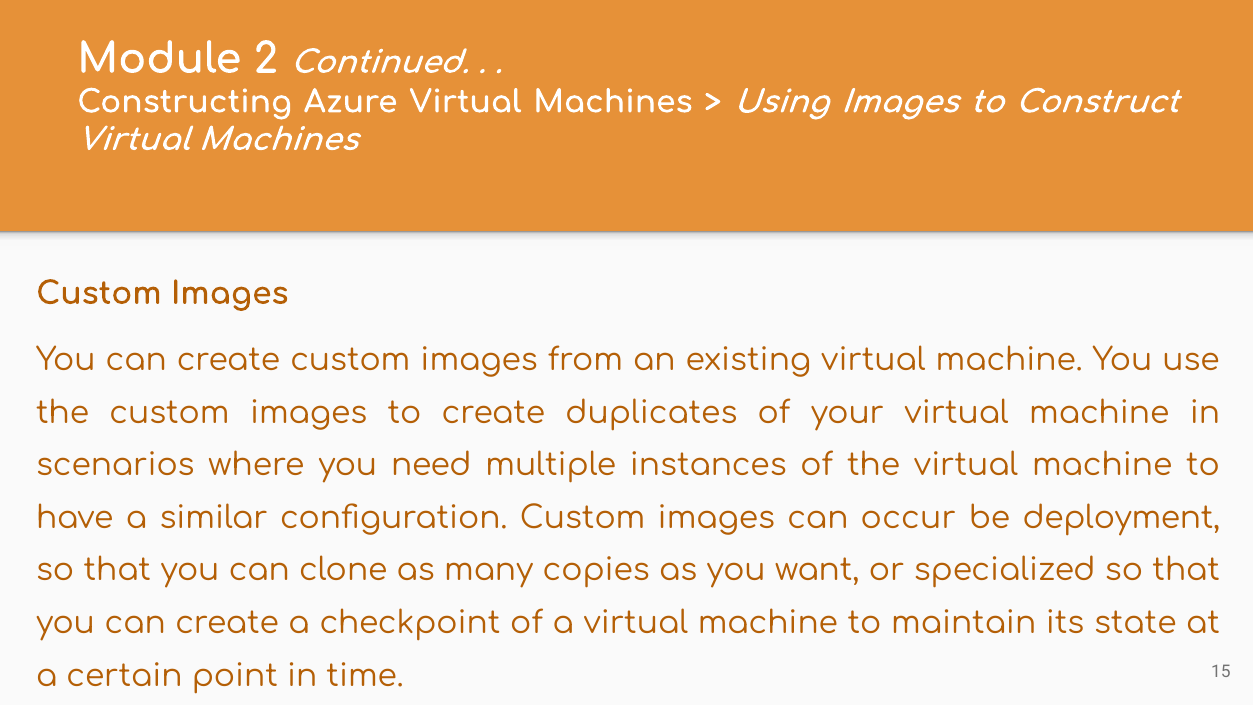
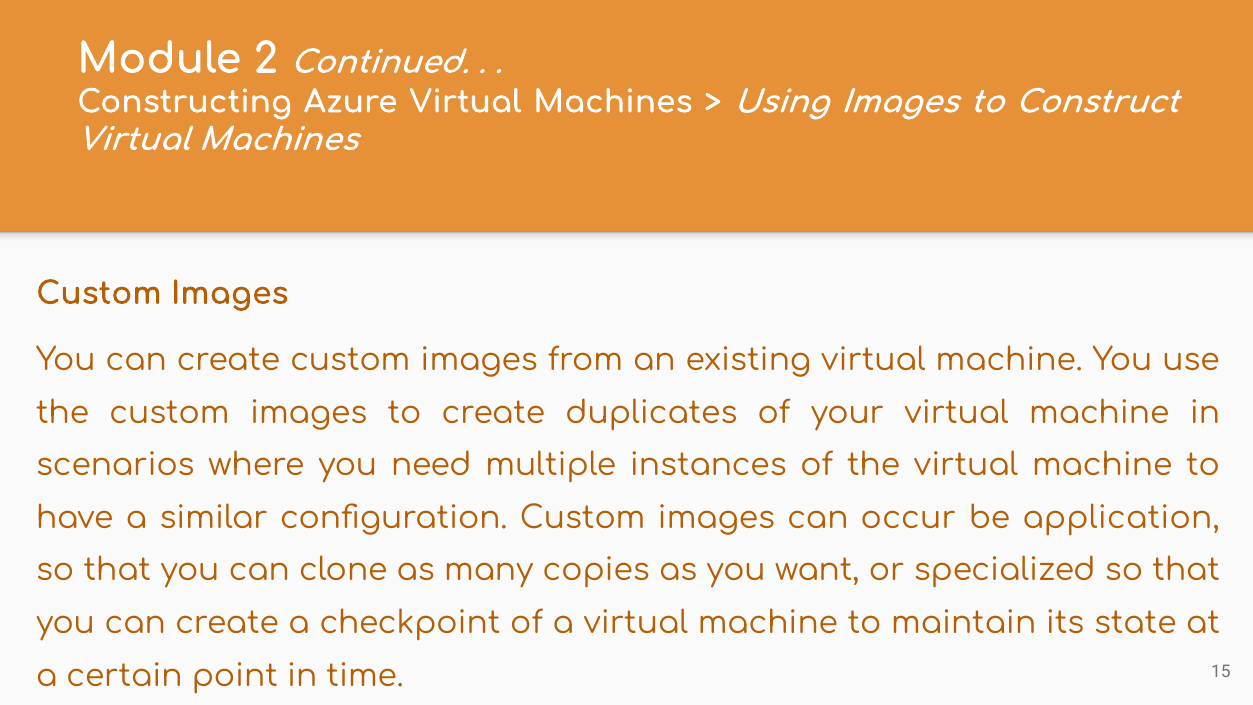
deployment: deployment -> application (1121, 518)
